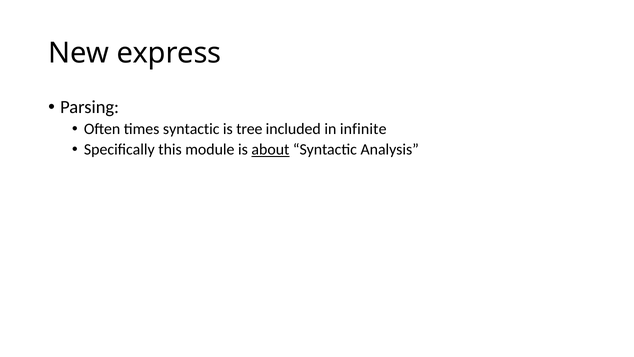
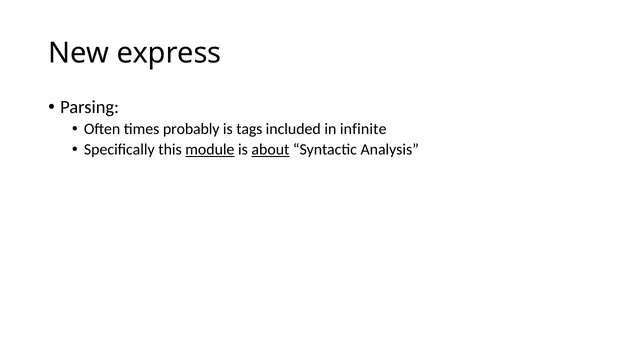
times syntactic: syntactic -> probably (191, 129)
tree: tree -> tags (249, 129)
module underline: none -> present (210, 149)
